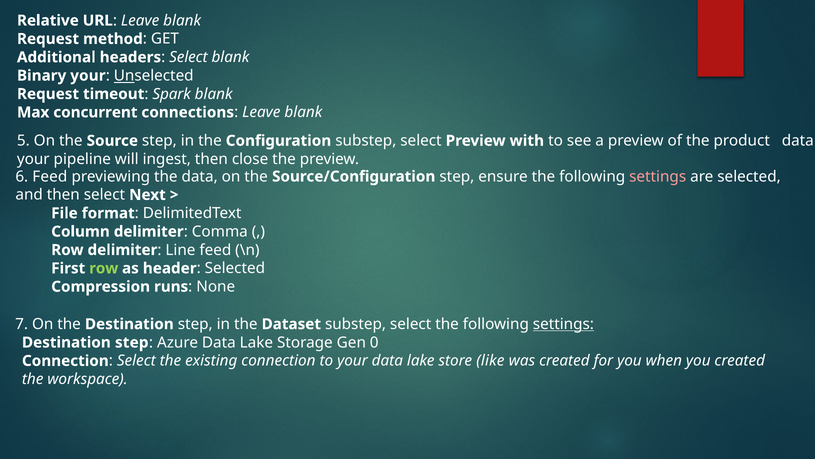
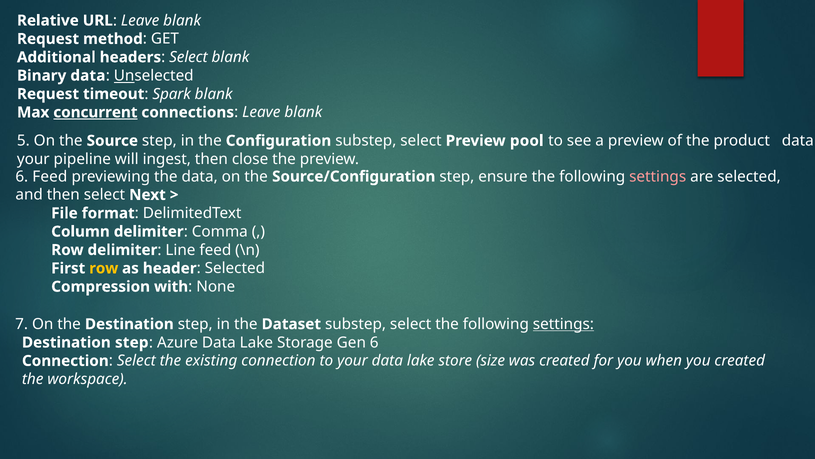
Binary your: your -> data (88, 76)
concurrent underline: none -> present (95, 112)
with: with -> pool (527, 141)
row colour: light green -> yellow (104, 268)
runs: runs -> with (171, 286)
Gen 0: 0 -> 6 (374, 342)
like: like -> size (491, 360)
